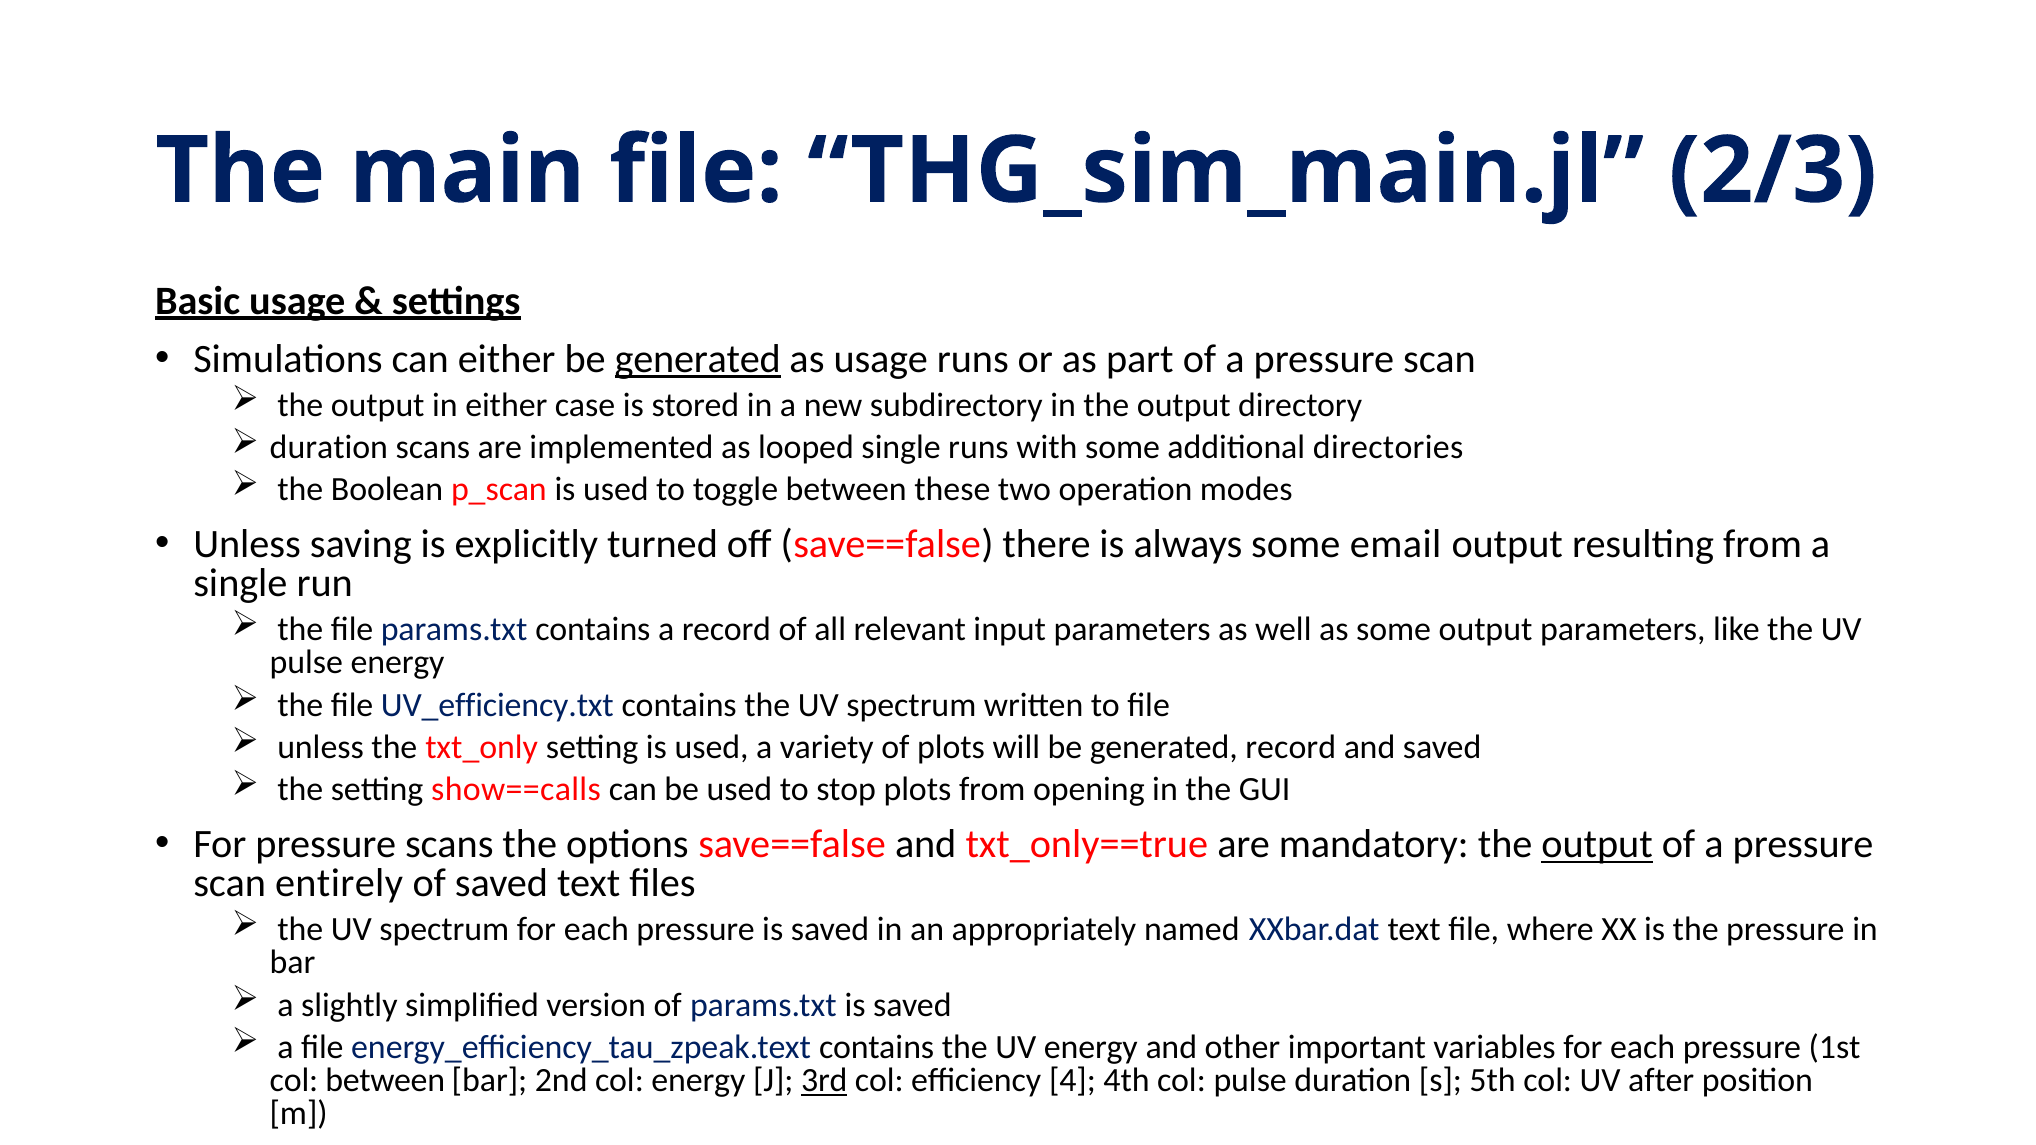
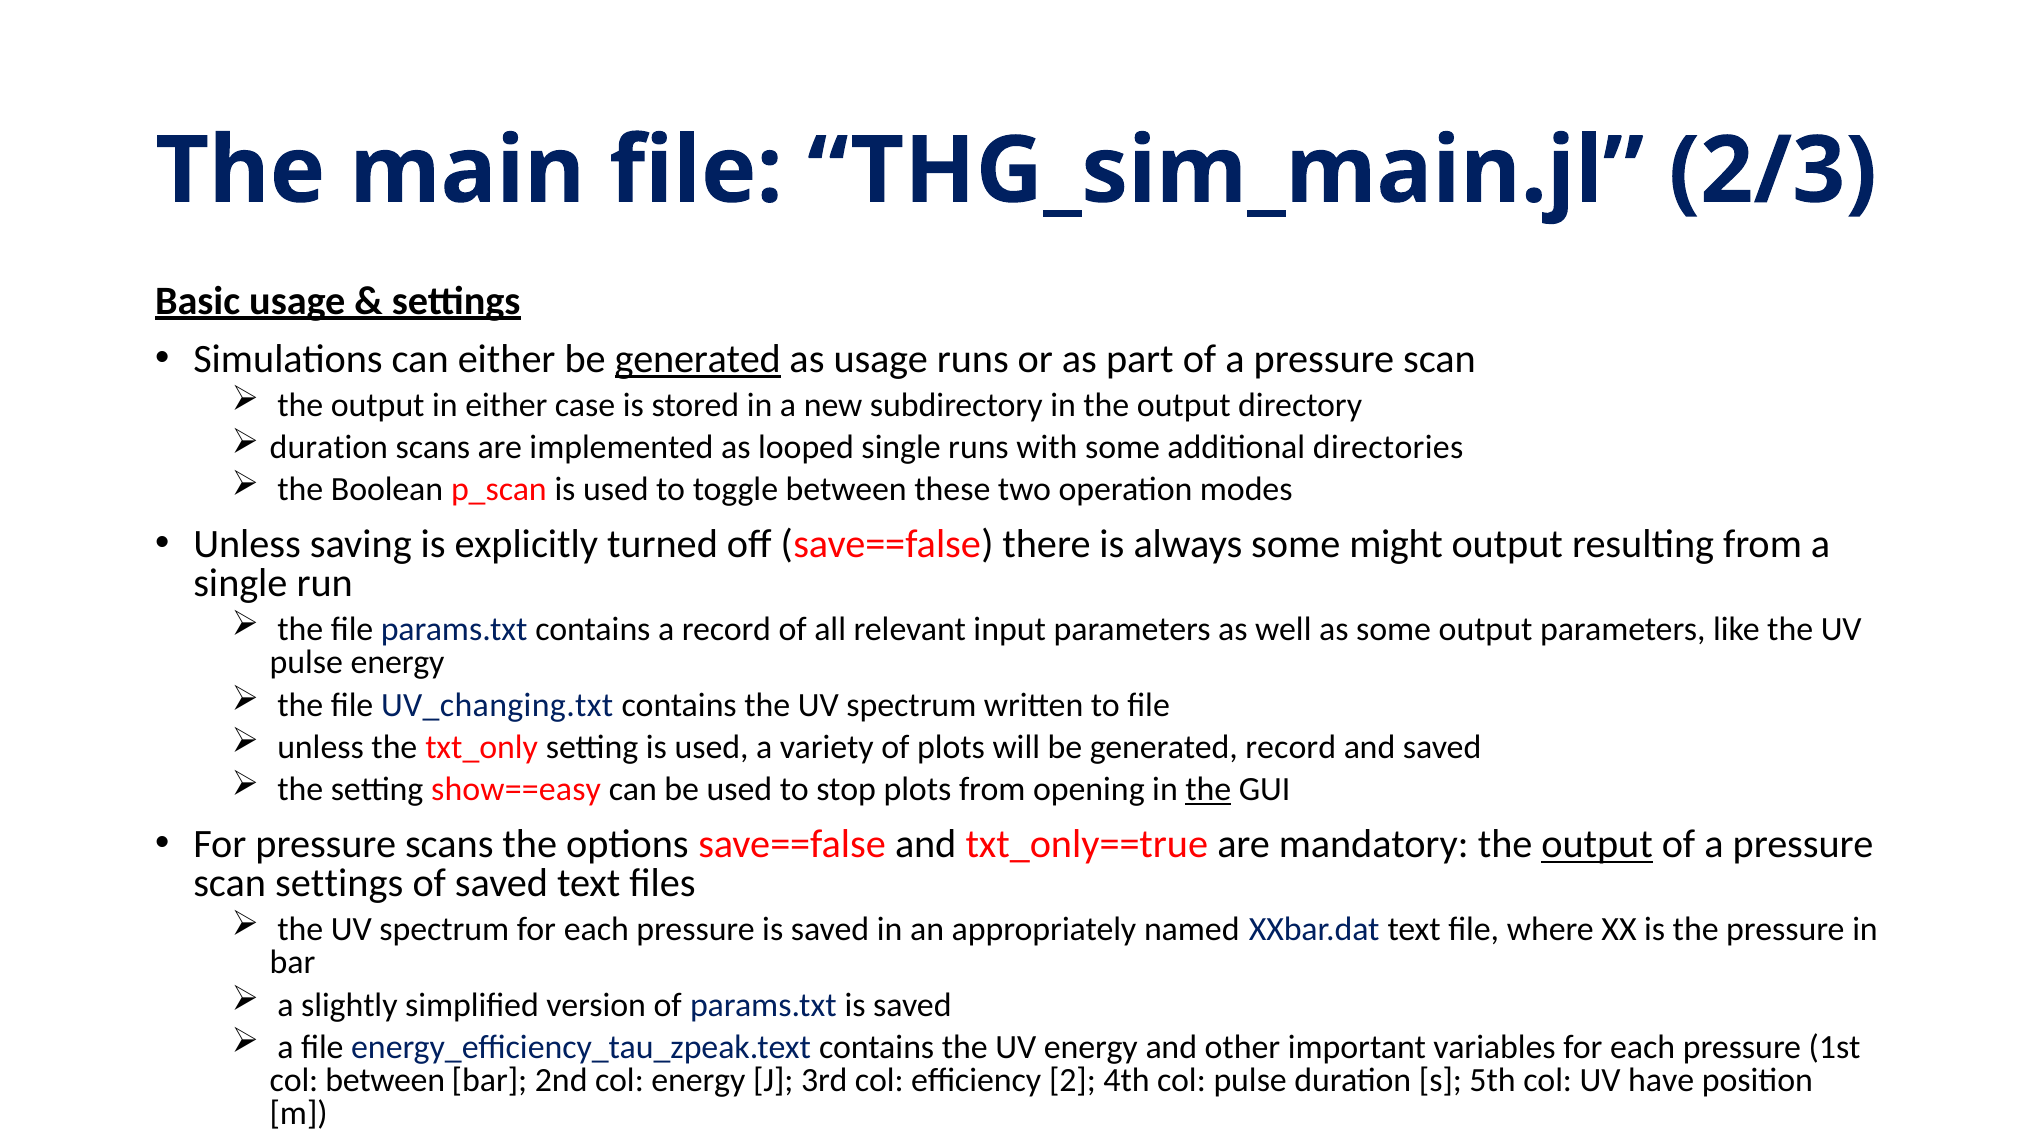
email: email -> might (1396, 545)
UV_efficiency.txt: UV_efficiency.txt -> UV_changing.txt (497, 705)
show==calls: show==calls -> show==easy (516, 790)
the underline: none -> present (1208, 790)
scan entirely: entirely -> settings (339, 884)
3rd underline: present -> none (824, 1080)
4: 4 -> 2 (1072, 1080)
after: after -> have (1661, 1080)
